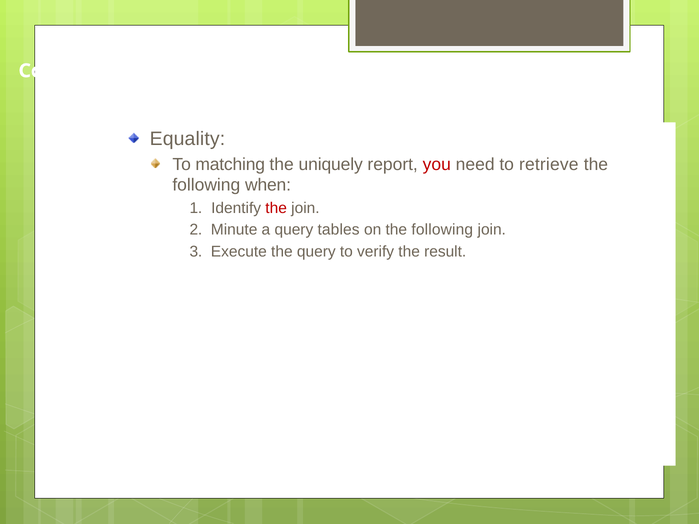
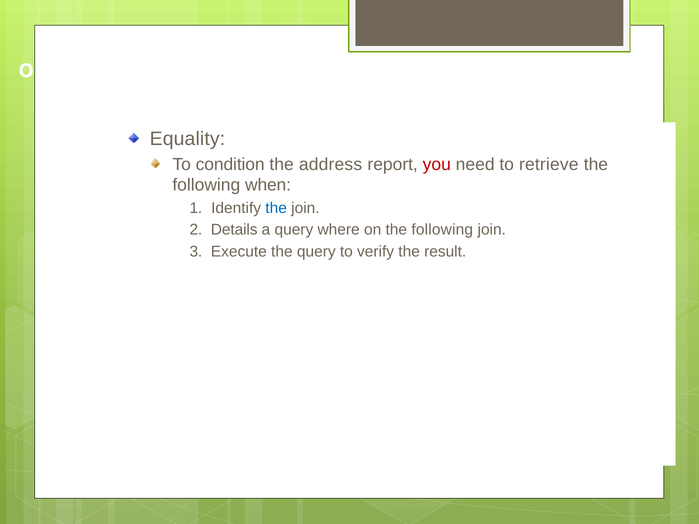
Contd: Contd -> Outer (50, 71)
matching: matching -> condition (230, 164)
uniquely: uniquely -> address (331, 164)
the colour: red -> blue (276, 208)
Minute: Minute -> Details (234, 230)
tables: tables -> where (339, 230)
